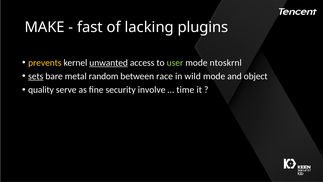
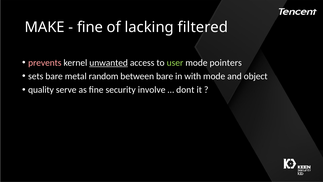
fast: fast -> fine (90, 27)
plugins: plugins -> filtered (203, 27)
prevents colour: yellow -> pink (45, 63)
ntoskrnl: ntoskrnl -> pointers (226, 63)
sets underline: present -> none (36, 76)
between race: race -> bare (165, 76)
wild: wild -> with (193, 76)
time: time -> dont (185, 90)
